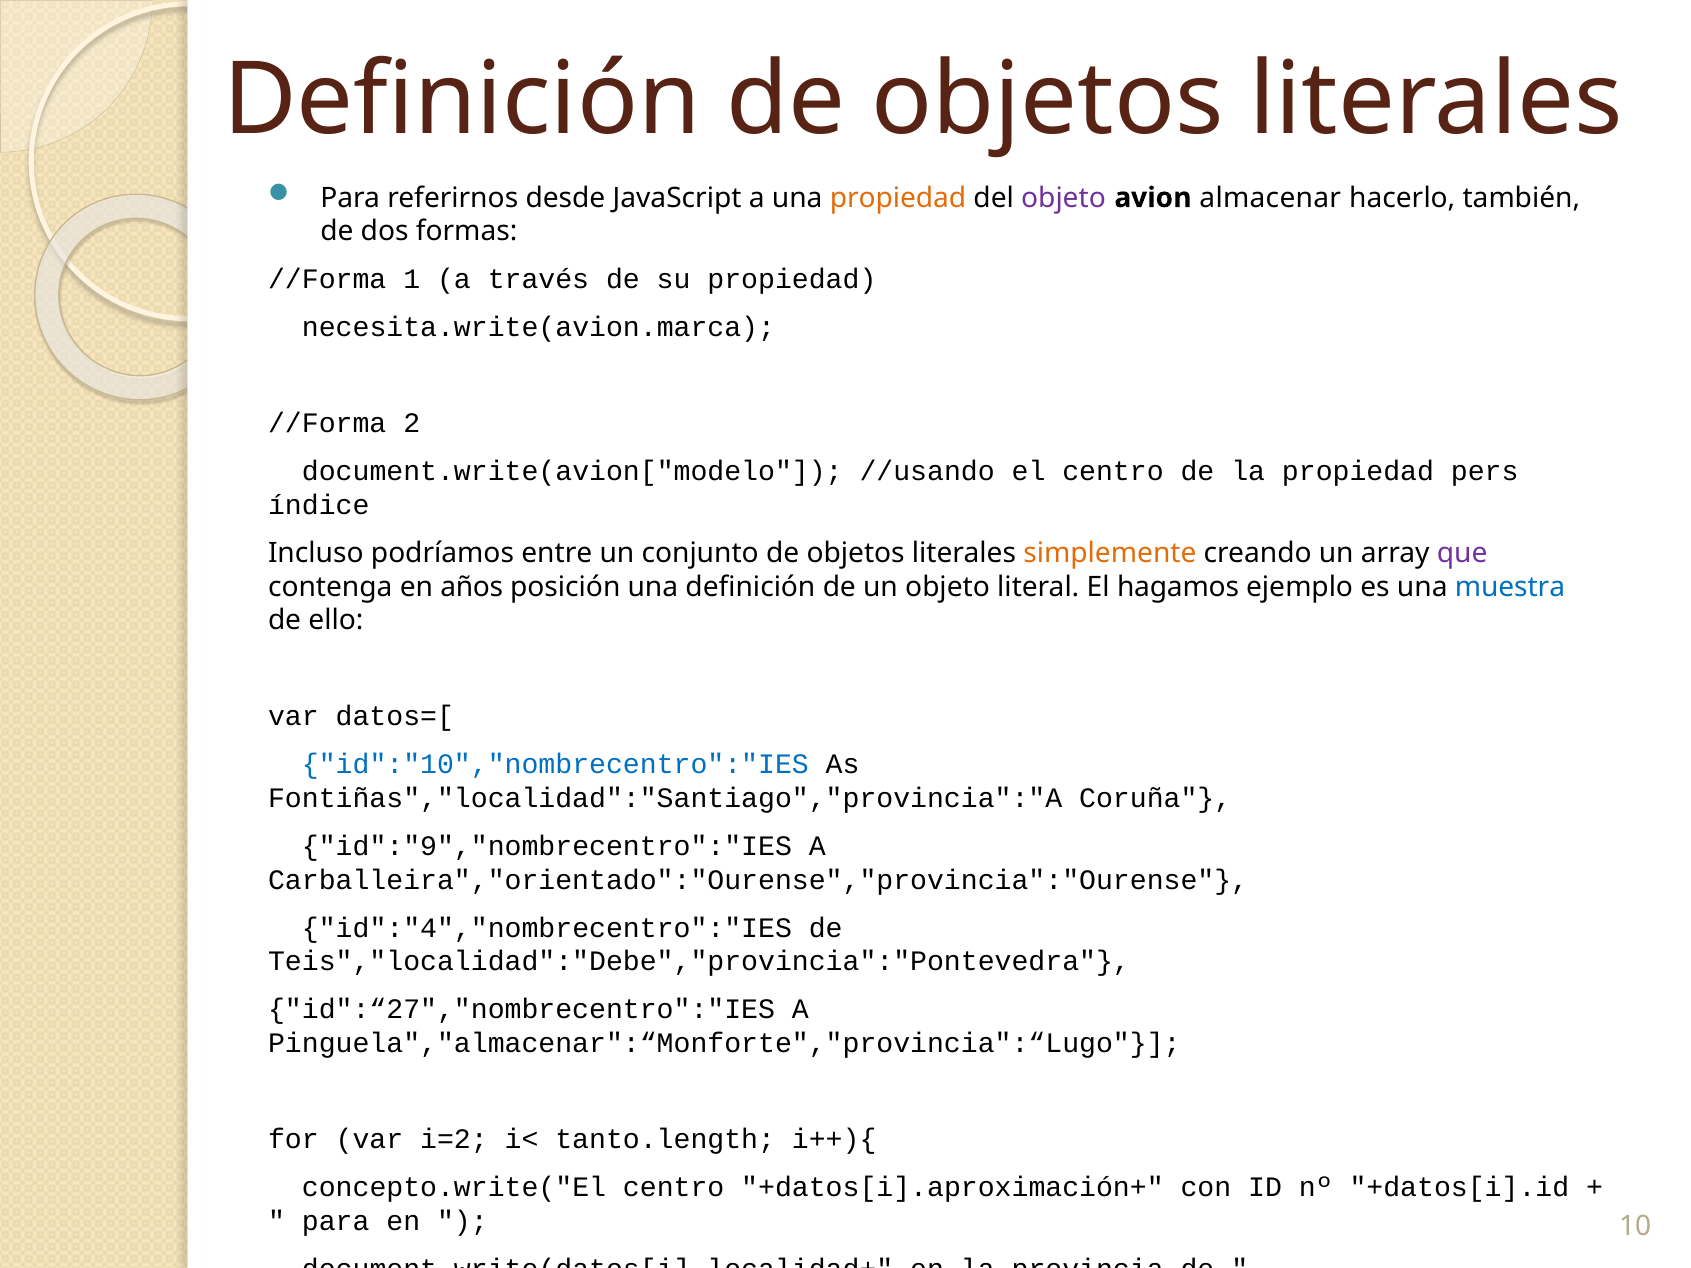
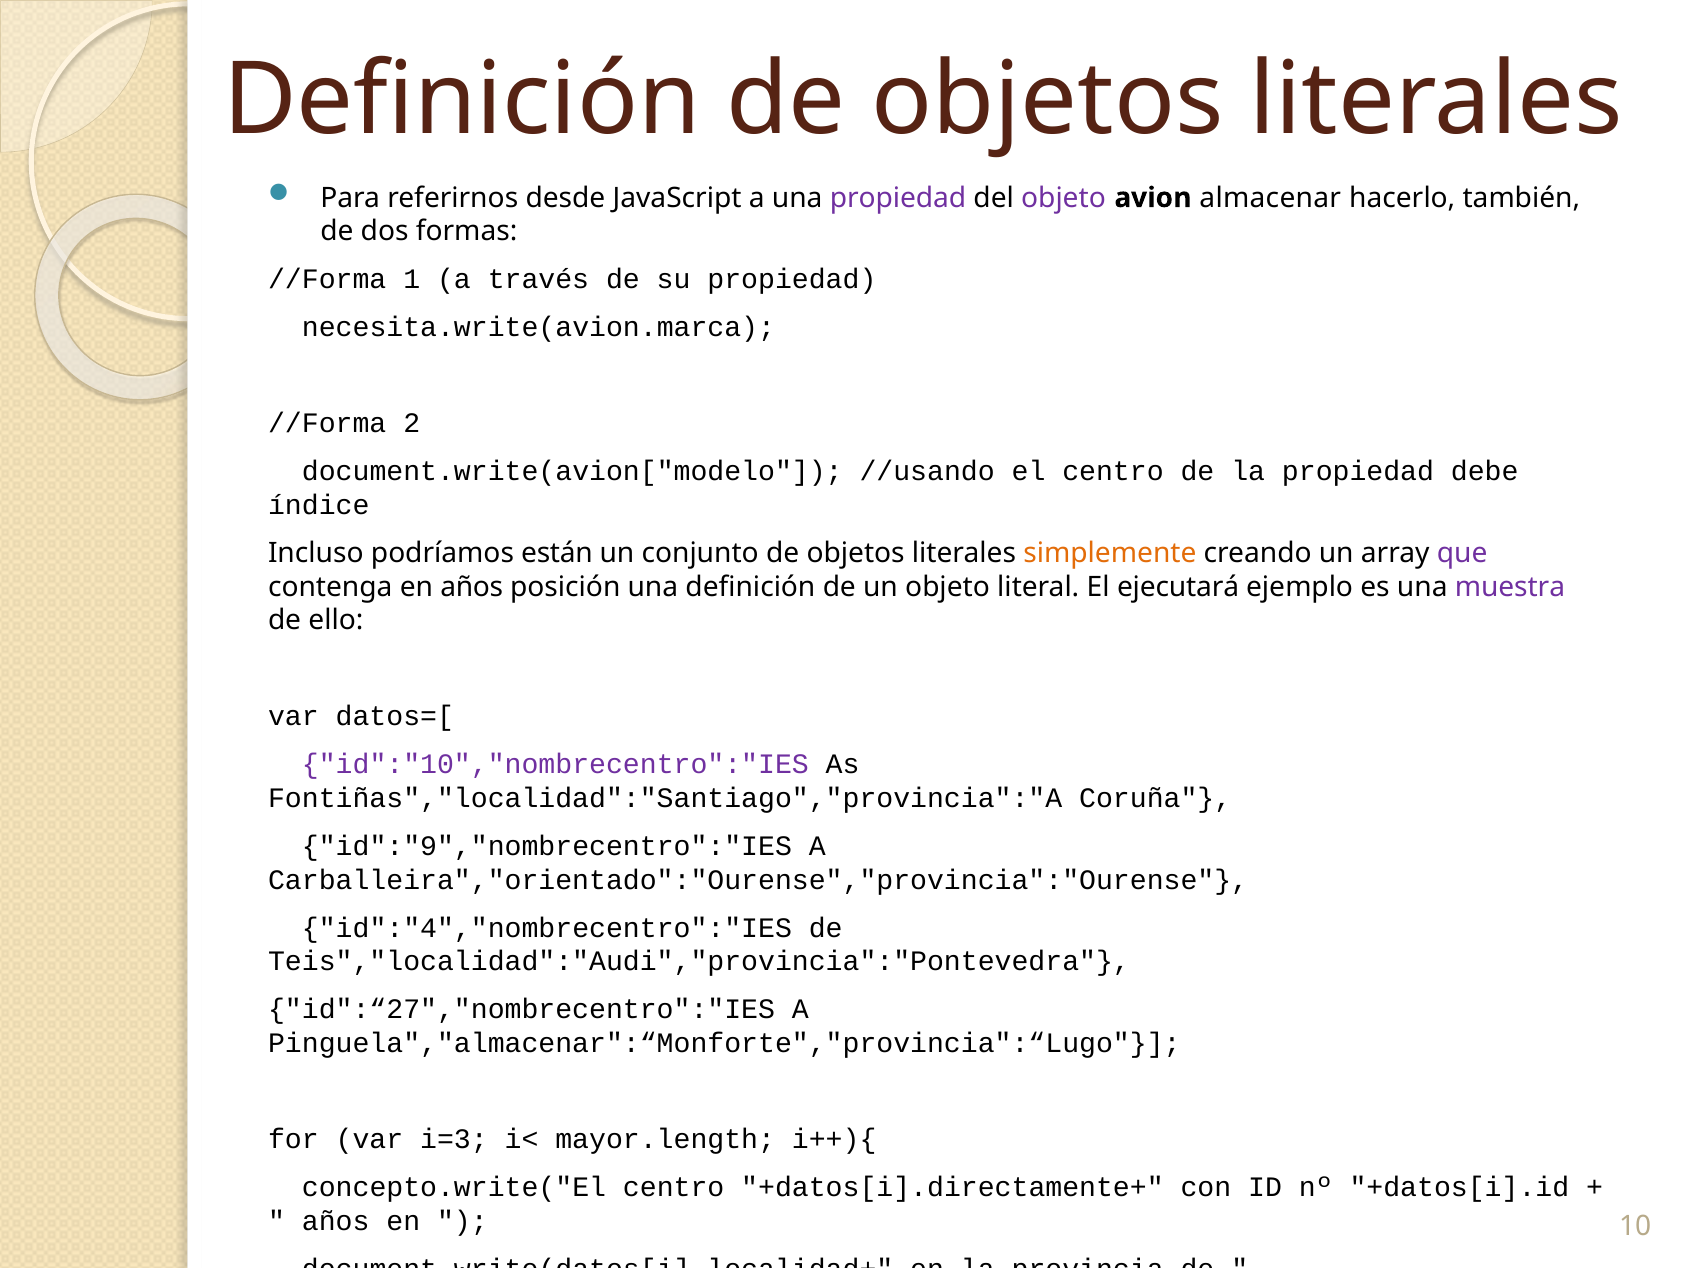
propiedad colour: orange -> purple (898, 198)
pers: pers -> debe (1485, 471)
entre: entre -> están (557, 553)
hagamos: hagamos -> ejecutará (1178, 587)
muestra colour: blue -> purple (1510, 587)
id":"10","nombrecentro":"IES colour: blue -> purple (555, 765)
Teis","localidad":"Debe","provincia":"Pontevedra: Teis","localidad":"Debe","provincia":"Pontevedra -> Teis","localidad":"Audi","provincia":"Pontevedra (699, 962)
i=2: i=2 -> i=3 (454, 1139)
tanto.length: tanto.length -> mayor.length (665, 1139)
+datos[i].aproximación+: +datos[i].aproximación+ -> +datos[i].directamente+ (952, 1187)
para: para -> años (336, 1221)
